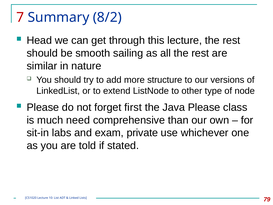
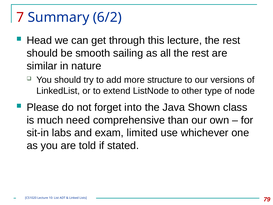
8/2: 8/2 -> 6/2 (107, 17)
first: first -> into (133, 107)
Java Please: Please -> Shown (204, 107)
private: private -> limited (142, 133)
